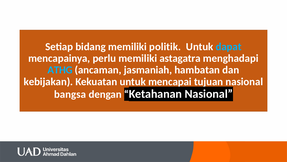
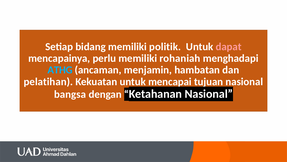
dapat colour: light blue -> pink (229, 46)
astagatra: astagatra -> rohaniah (180, 58)
jasmaniah: jasmaniah -> menjamin (148, 70)
kebijakan: kebijakan -> pelatihan (48, 81)
